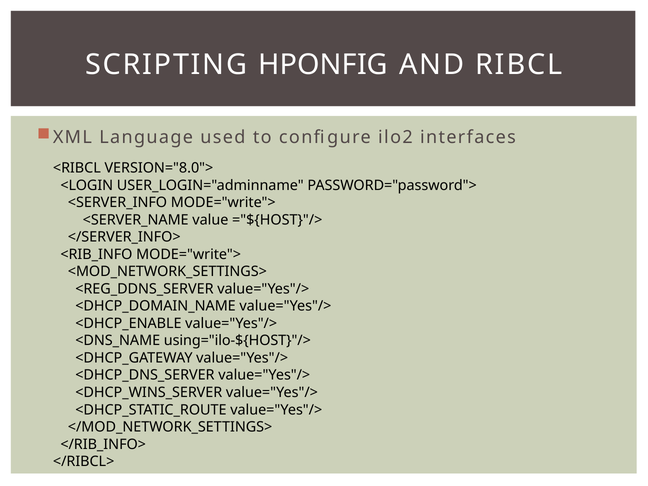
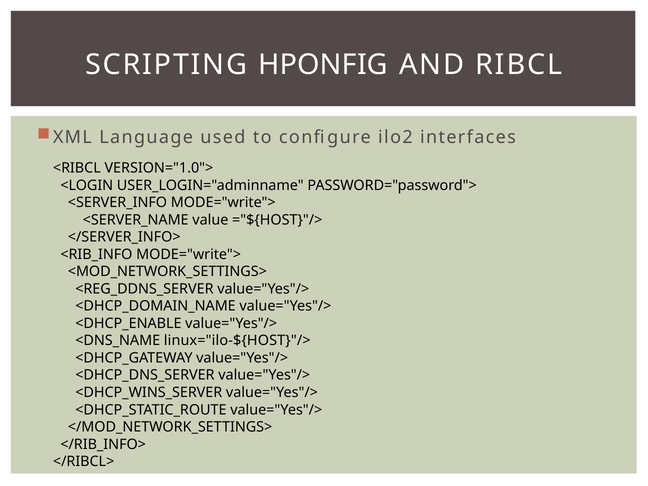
VERSION="8.0">: VERSION="8.0"> -> VERSION="1.0"> (159, 168)
using="ilo-${HOST}"/>: using="ilo-${HOST}"/> -> linux="ilo-${HOST}"/> (237, 341)
